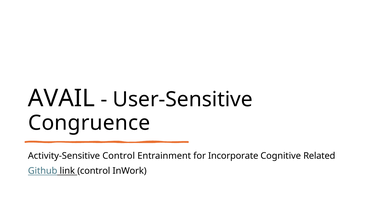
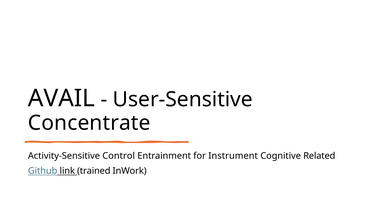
Congruence: Congruence -> Concentrate (89, 123)
Incorporate: Incorporate -> Instrument (233, 156)
link control: control -> trained (94, 171)
